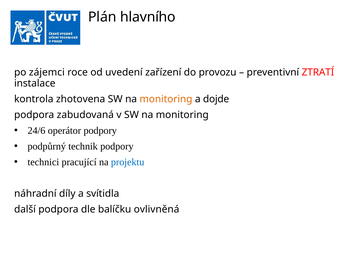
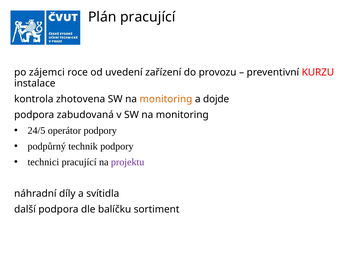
Plán hlavního: hlavního -> pracující (148, 17)
ZTRATÍ: ZTRATÍ -> KURZU (318, 73)
24/6: 24/6 -> 24/5 (36, 131)
projektu colour: blue -> purple (128, 162)
ovlivněná: ovlivněná -> sortiment (157, 209)
